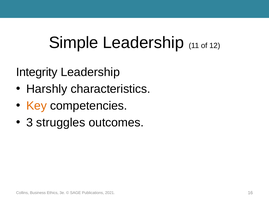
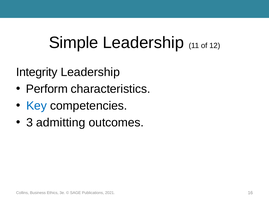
Harshly: Harshly -> Perform (47, 89)
Key colour: orange -> blue (37, 106)
struggles: struggles -> admitting (61, 122)
